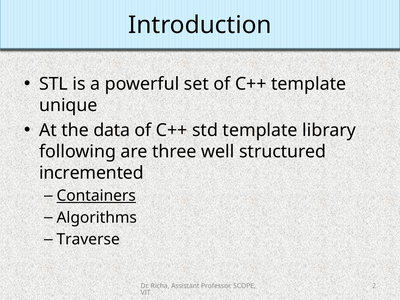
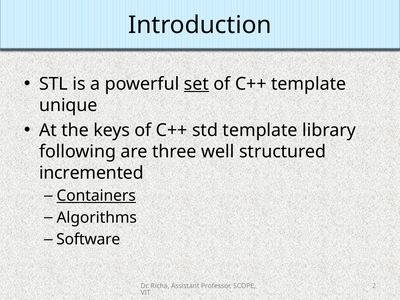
set underline: none -> present (196, 84)
data: data -> keys (112, 130)
Traverse: Traverse -> Software (88, 239)
